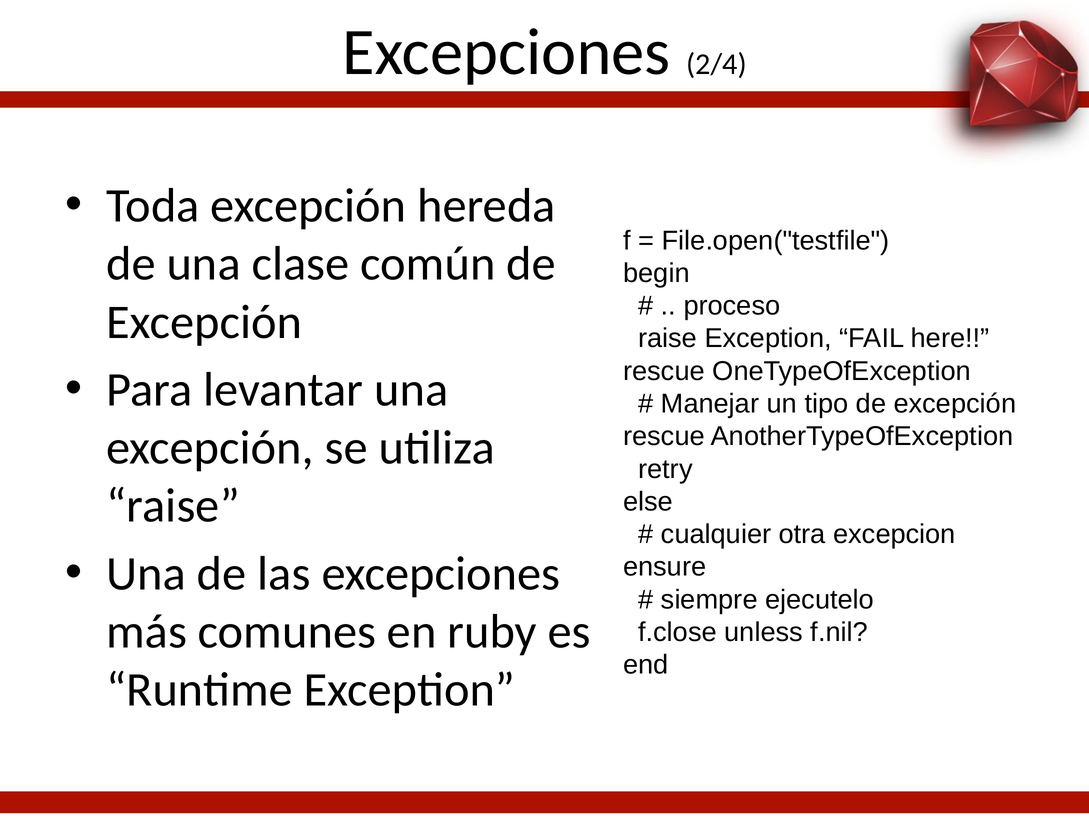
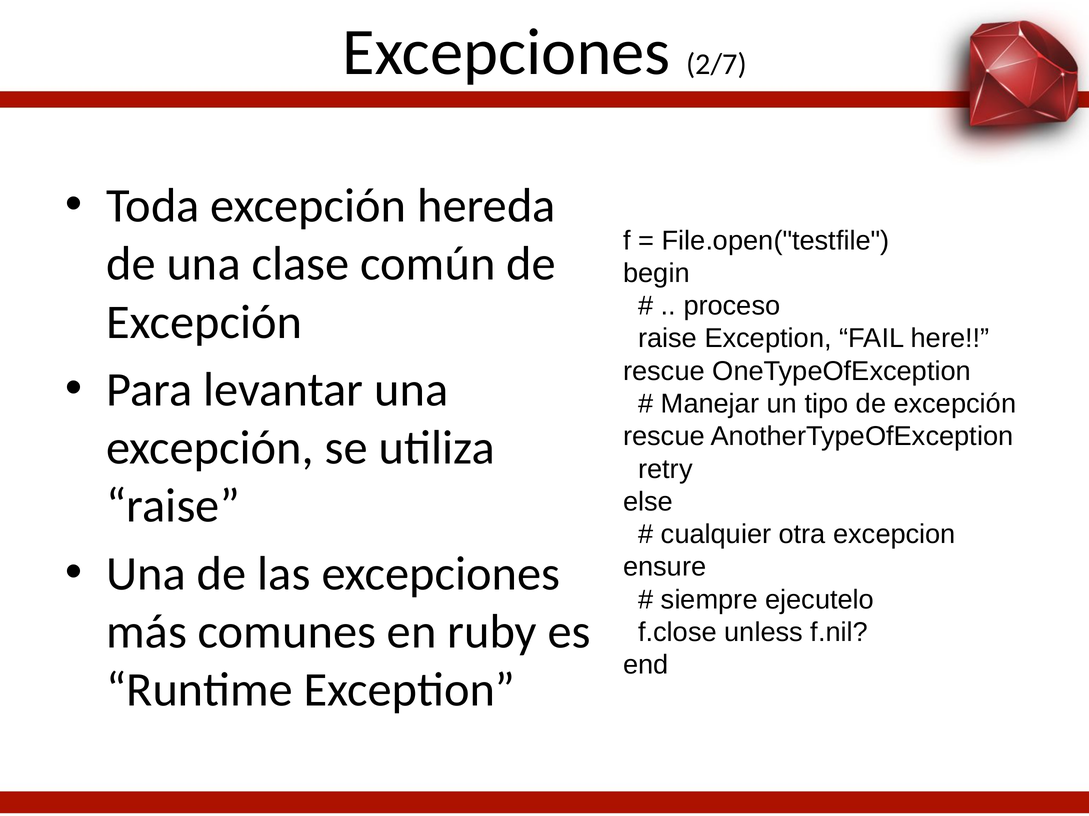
2/4: 2/4 -> 2/7 (716, 64)
